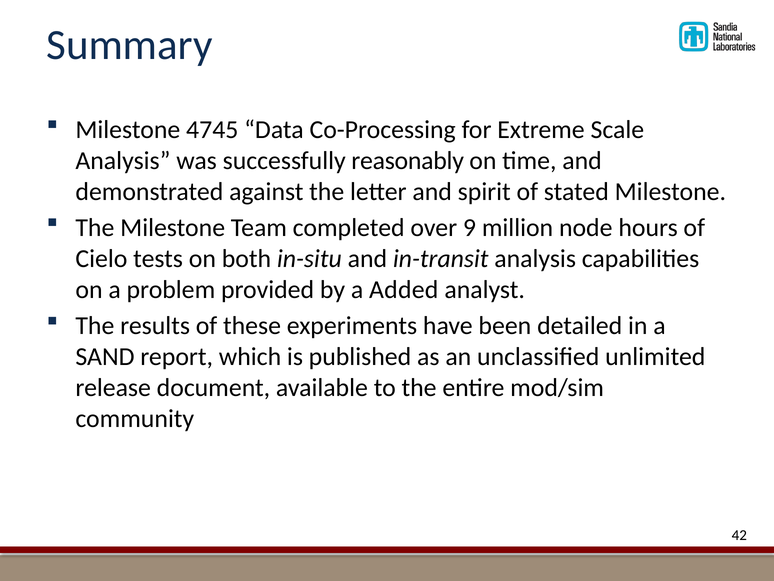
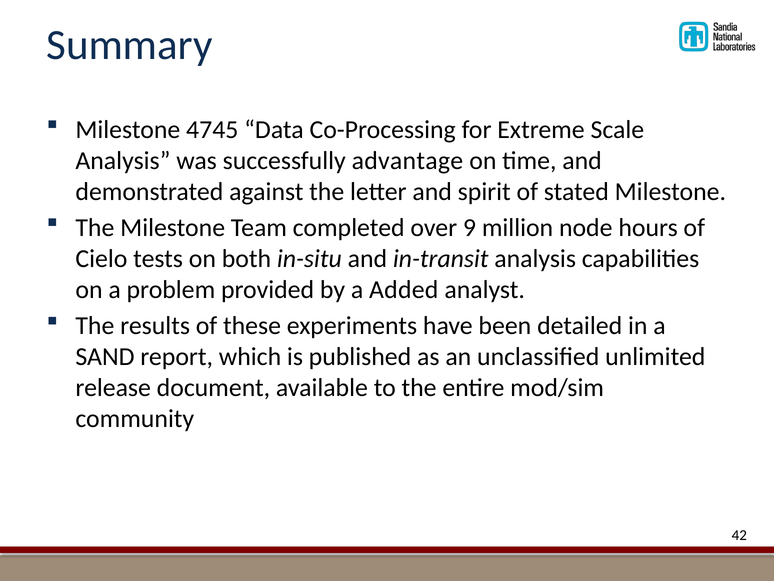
reasonably: reasonably -> advantage (407, 160)
